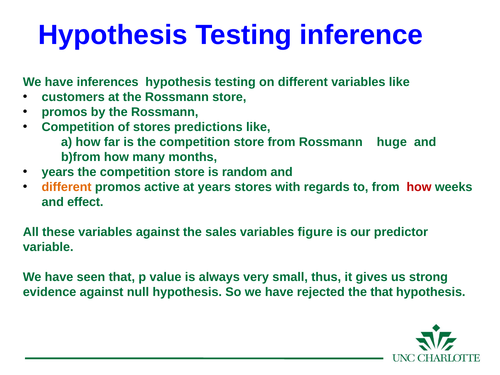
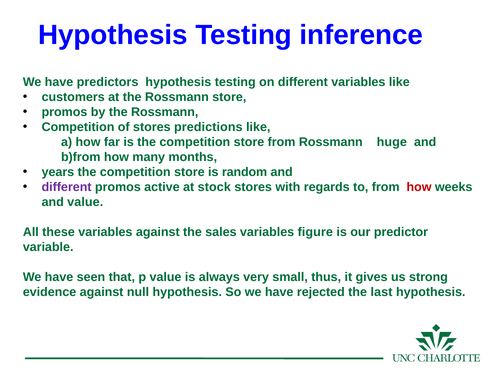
inferences: inferences -> predictors (108, 82)
different colour: orange -> purple (67, 187)
at years: years -> stock (214, 187)
and effect: effect -> value (85, 202)
the that: that -> last (381, 292)
